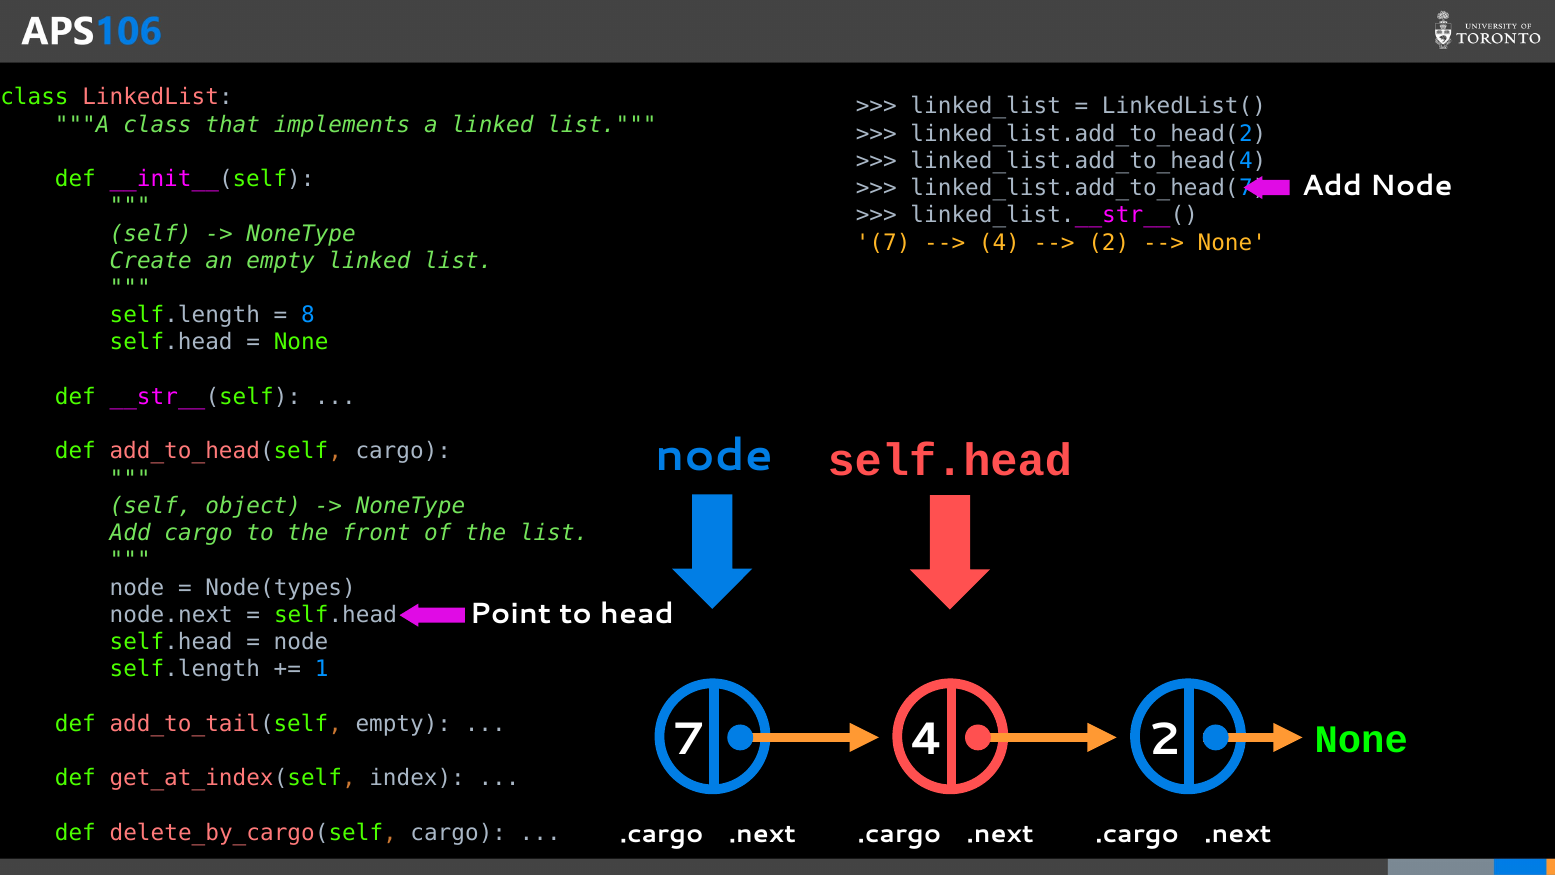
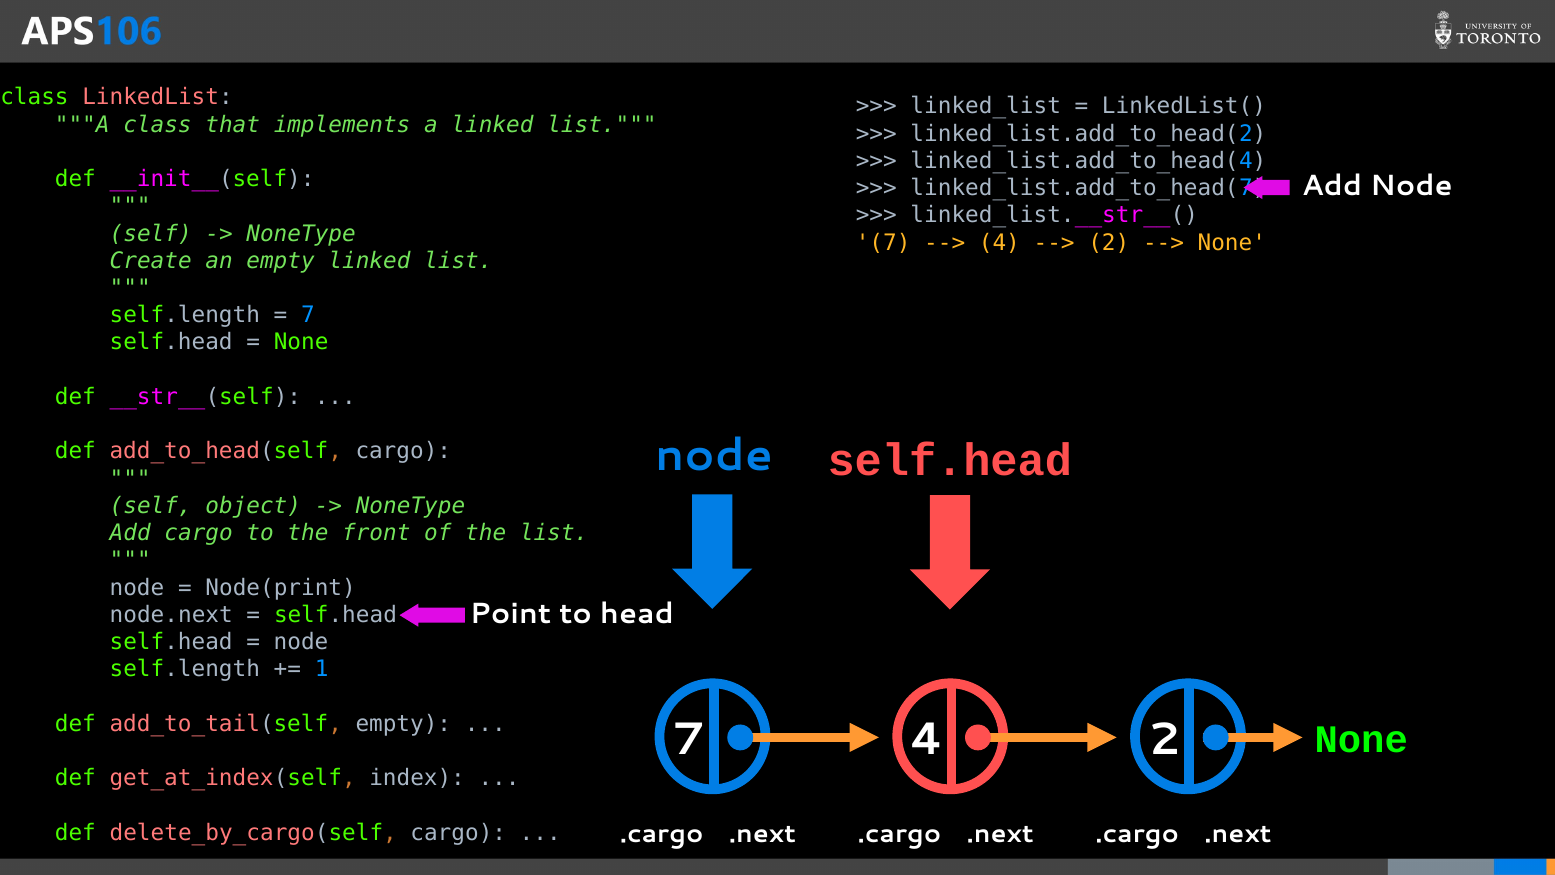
8: 8 -> 7 (308, 315)
Node(types: Node(types -> Node(print (281, 587)
